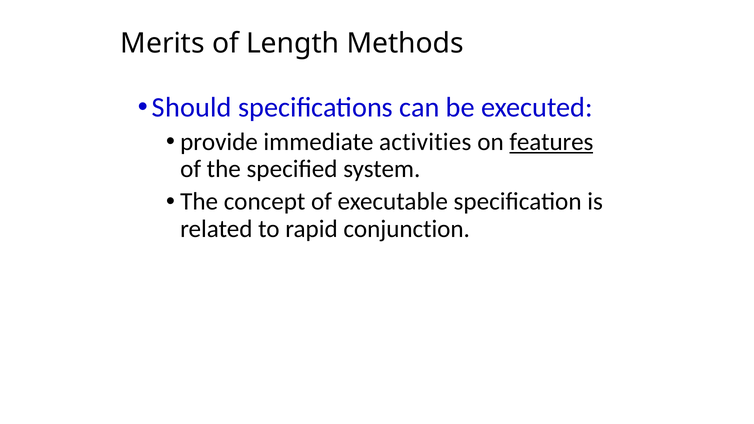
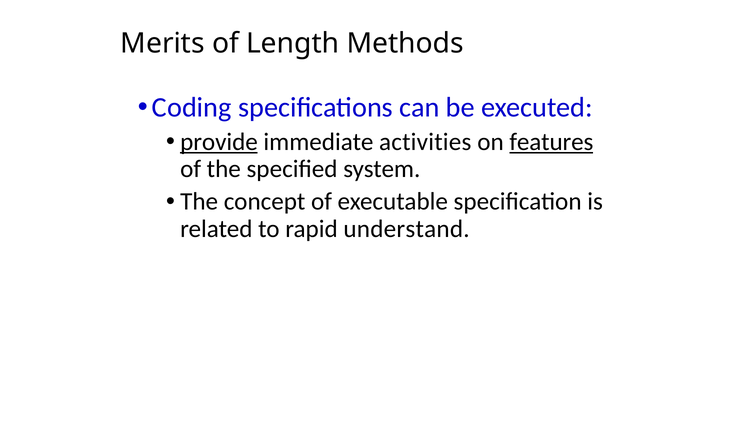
Should: Should -> Coding (192, 108)
provide underline: none -> present (219, 142)
conjunction: conjunction -> understand (407, 229)
